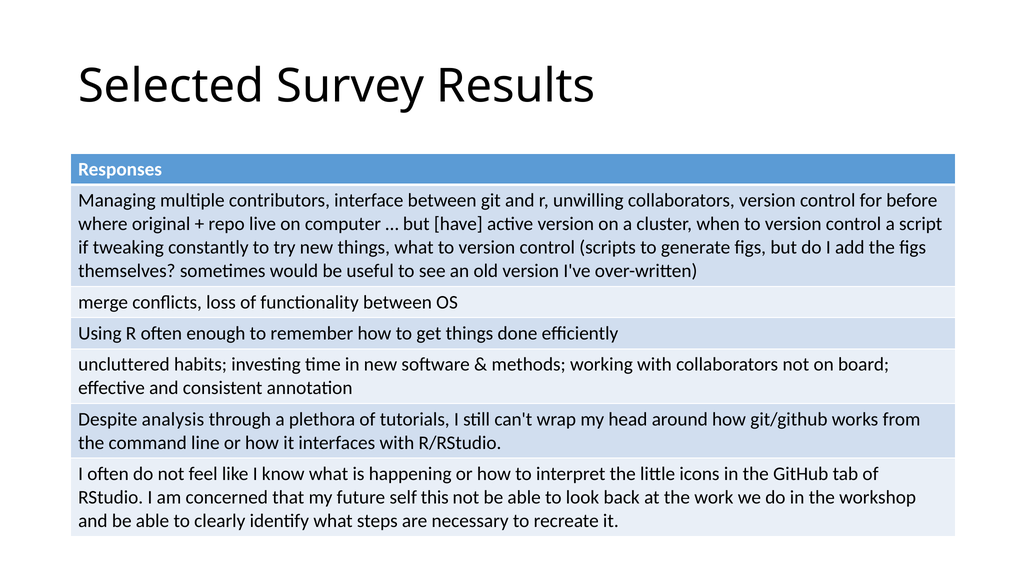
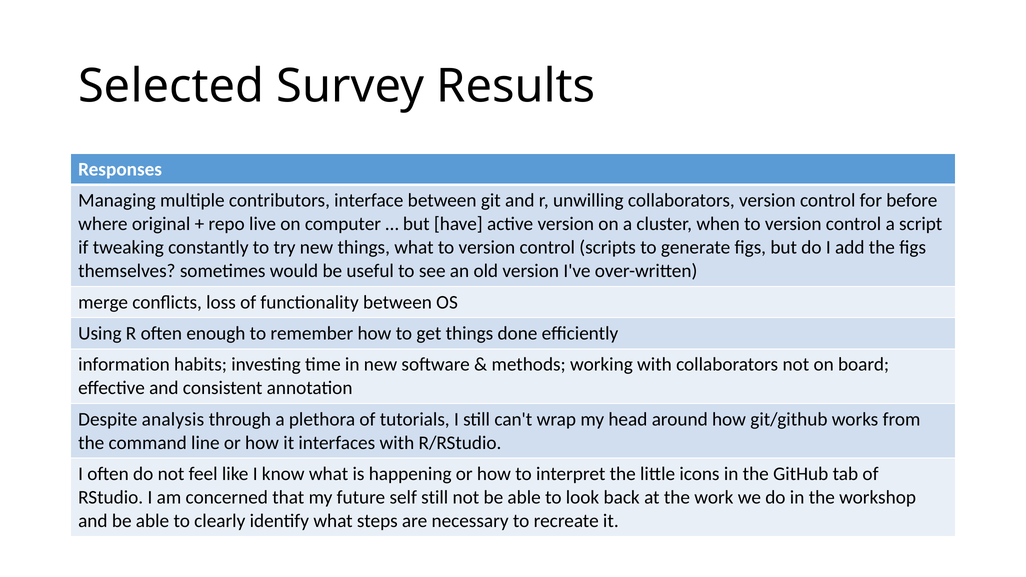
uncluttered: uncluttered -> information (124, 365)
self this: this -> still (435, 498)
